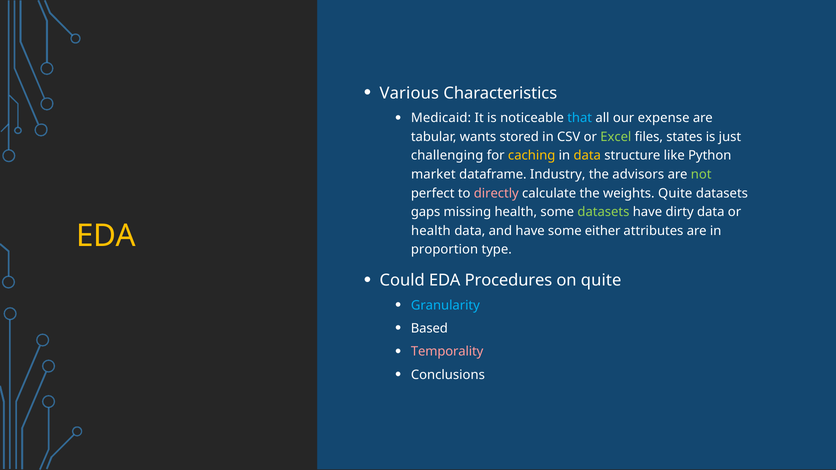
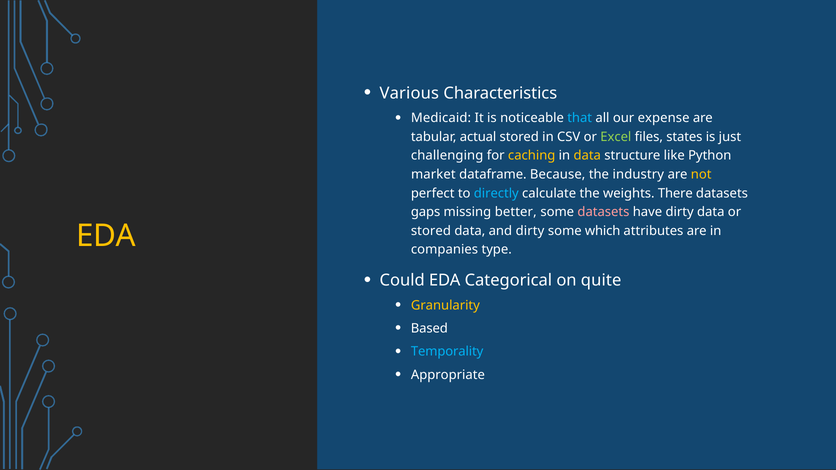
wants: wants -> actual (478, 137)
Industry: Industry -> Because (558, 175)
advisors: advisors -> industry (638, 175)
not colour: light green -> yellow (701, 175)
directly colour: pink -> light blue (496, 193)
weights Quite: Quite -> There (675, 193)
missing health: health -> better (516, 212)
datasets colour: light green -> pink (603, 212)
health: health -> stored (431, 231)
and have: have -> dirty (530, 231)
either: either -> which (603, 231)
proportion: proportion -> companies (445, 250)
Procedures: Procedures -> Categorical (508, 280)
Granularity colour: light blue -> yellow (445, 305)
Temporality colour: pink -> light blue (447, 352)
Conclusions: Conclusions -> Appropriate (448, 375)
